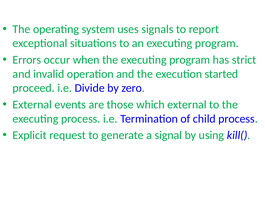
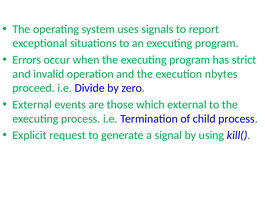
started: started -> nbytes (221, 74)
